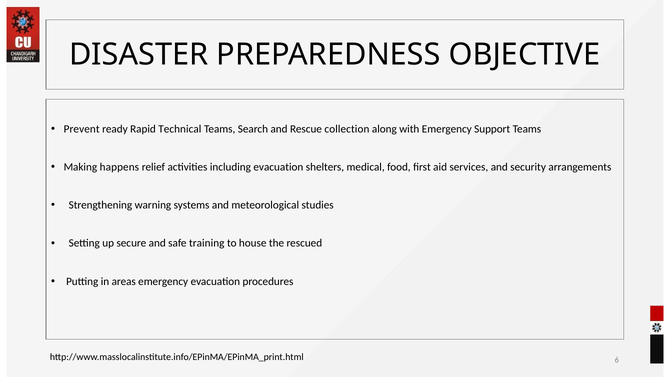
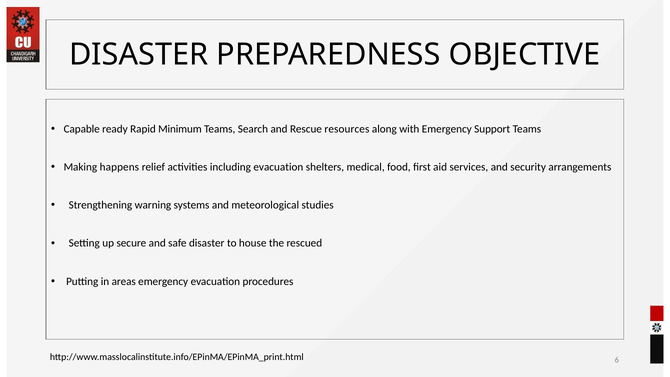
Prevent: Prevent -> Capable (82, 129)
Technical: Technical -> Minimum (180, 129)
collection: collection -> resources (347, 129)
safe training: training -> disaster (207, 243)
